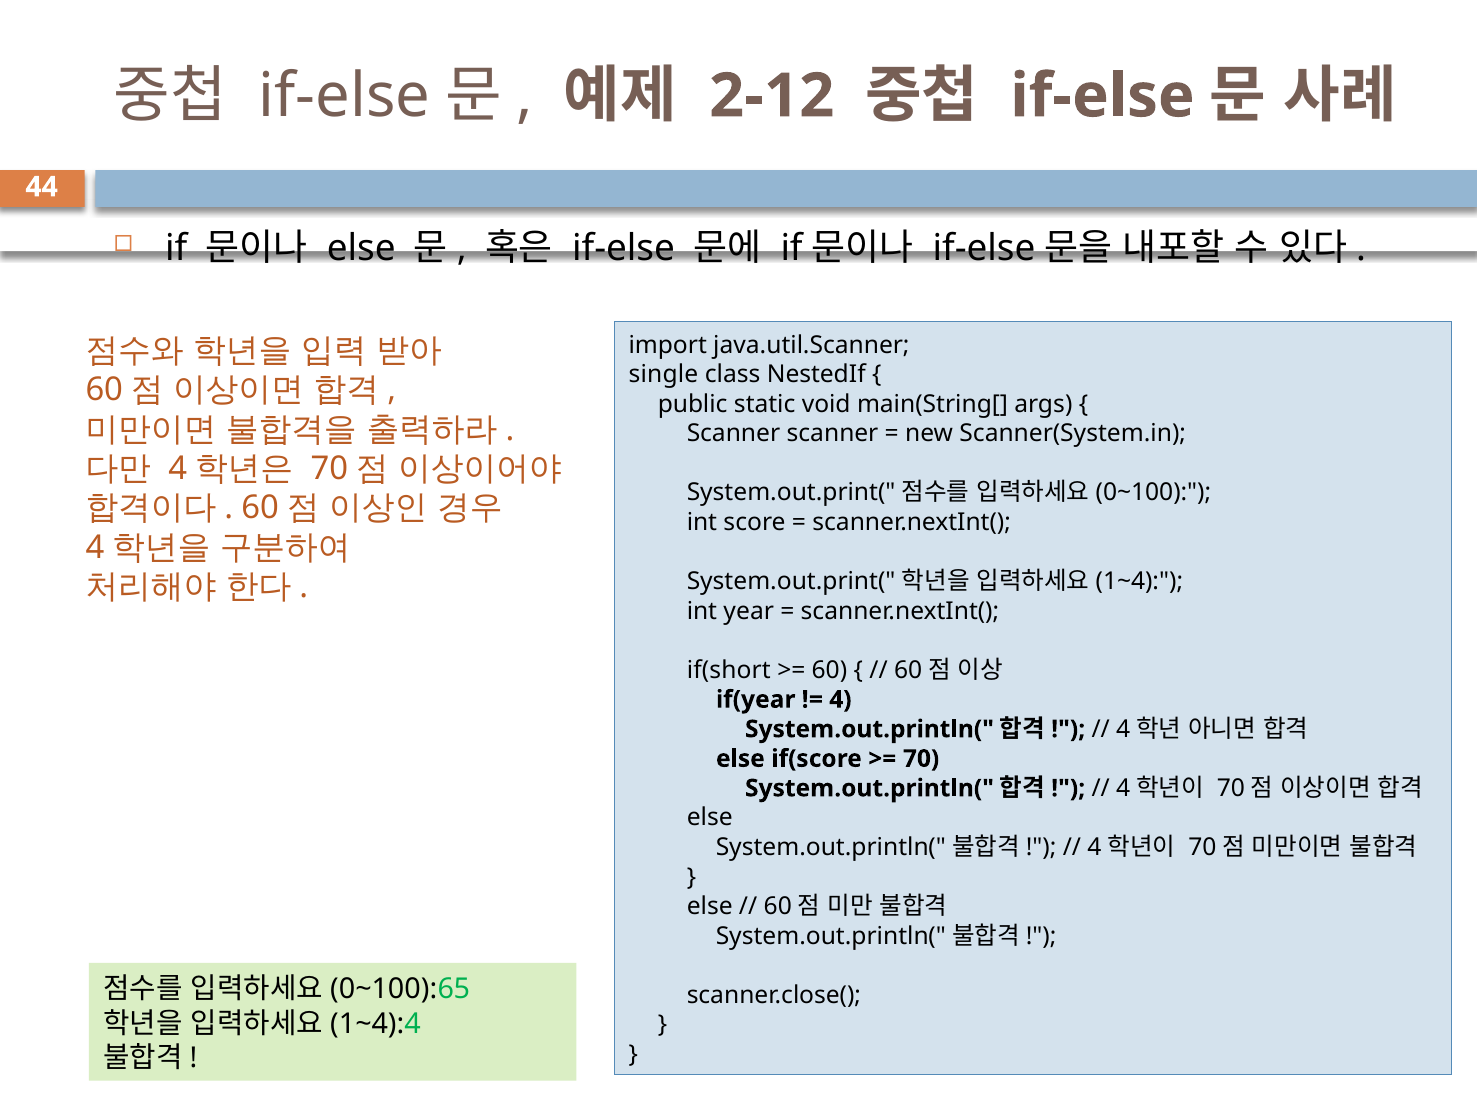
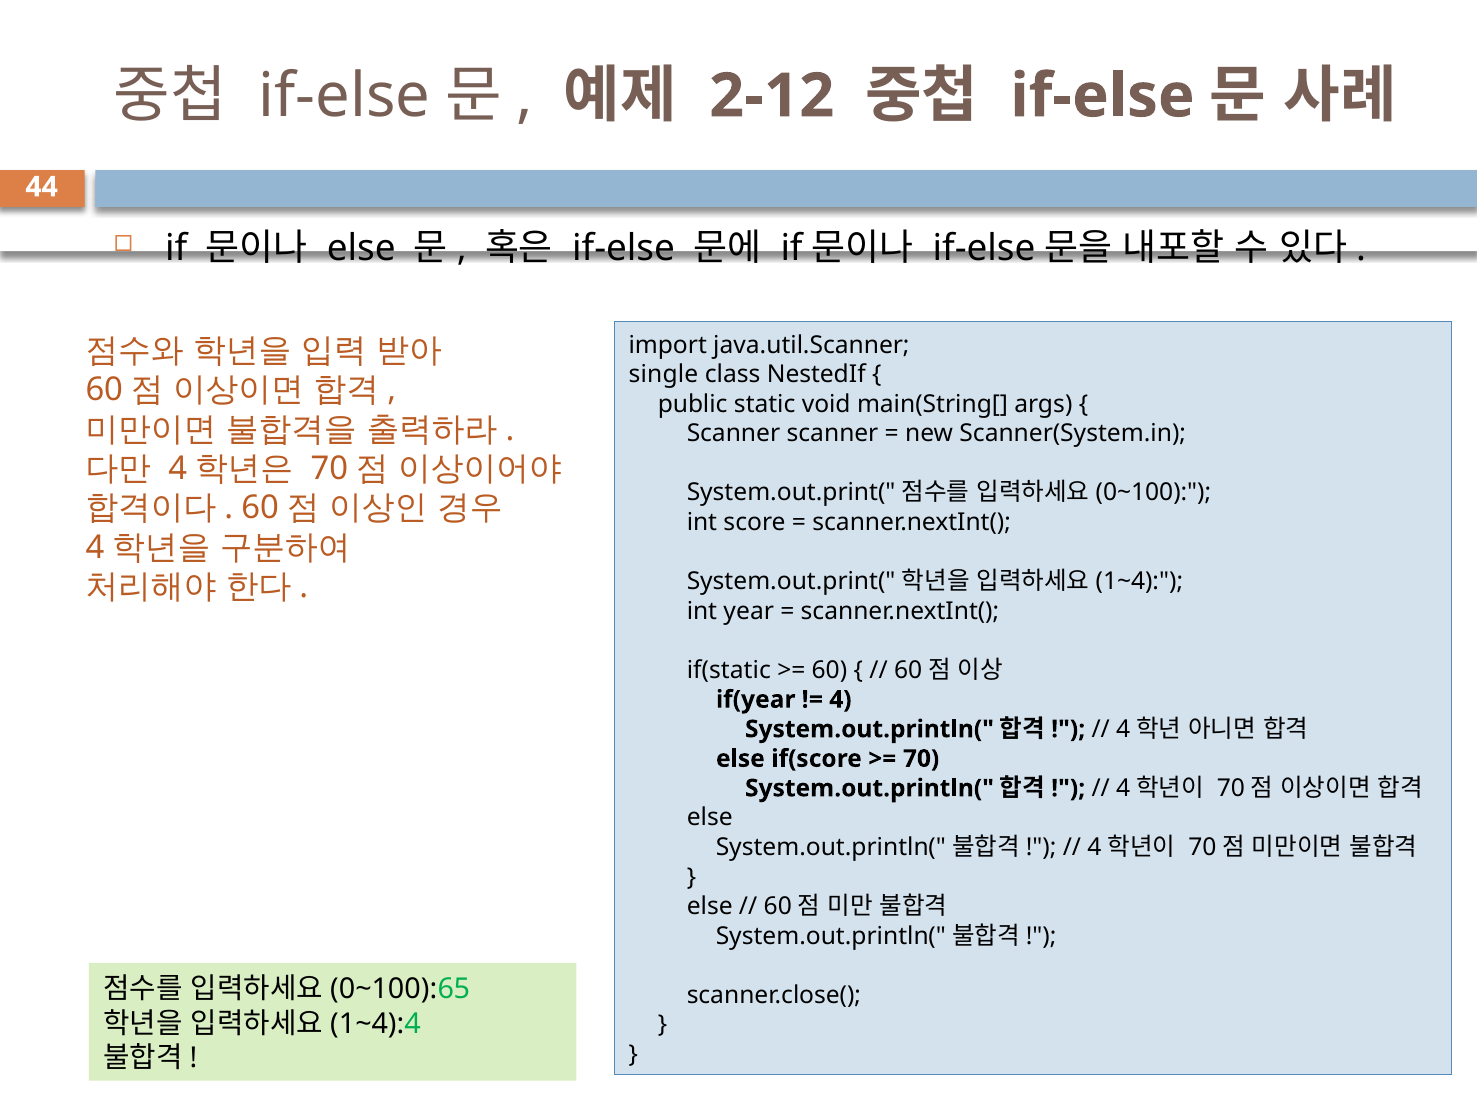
if(short: if(short -> if(static (729, 670)
